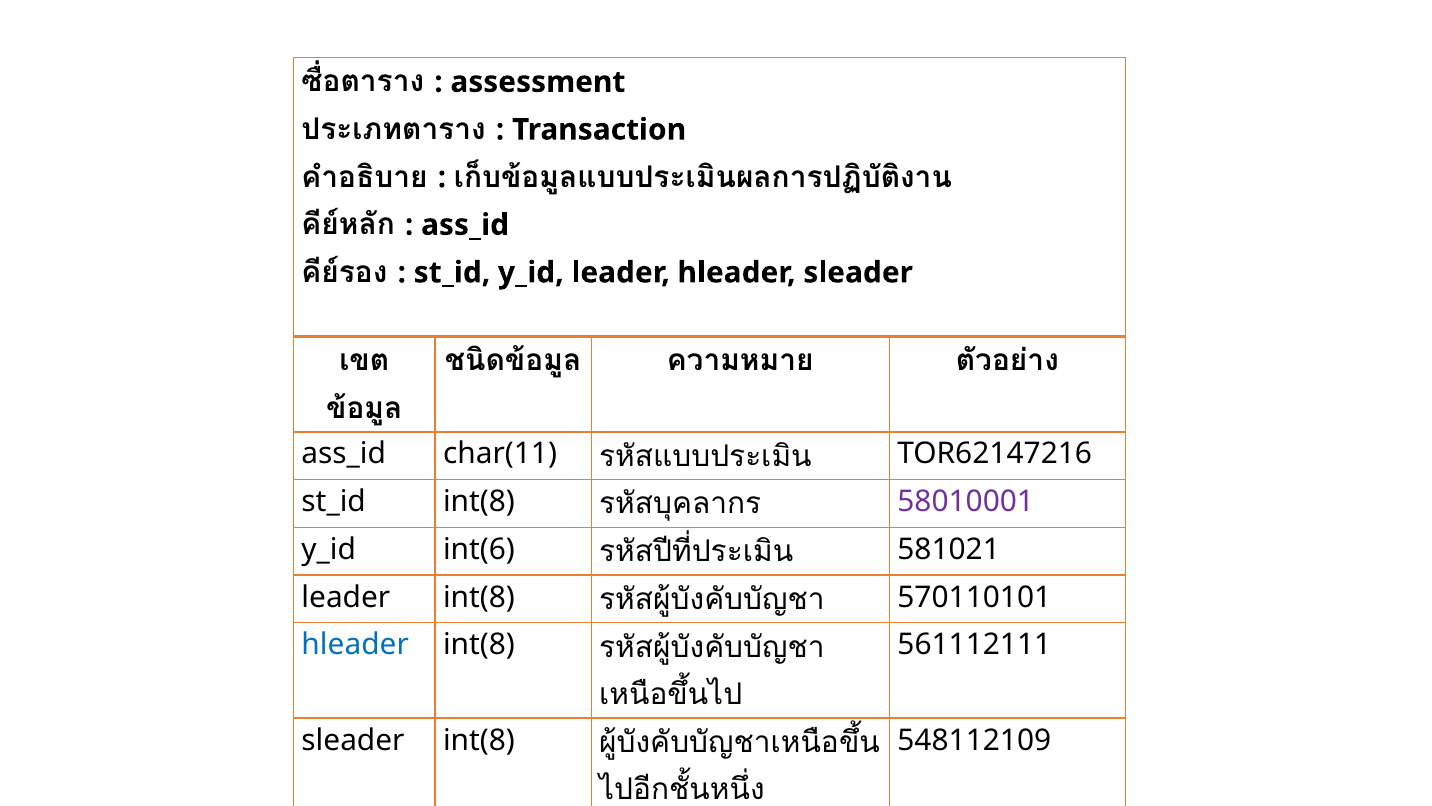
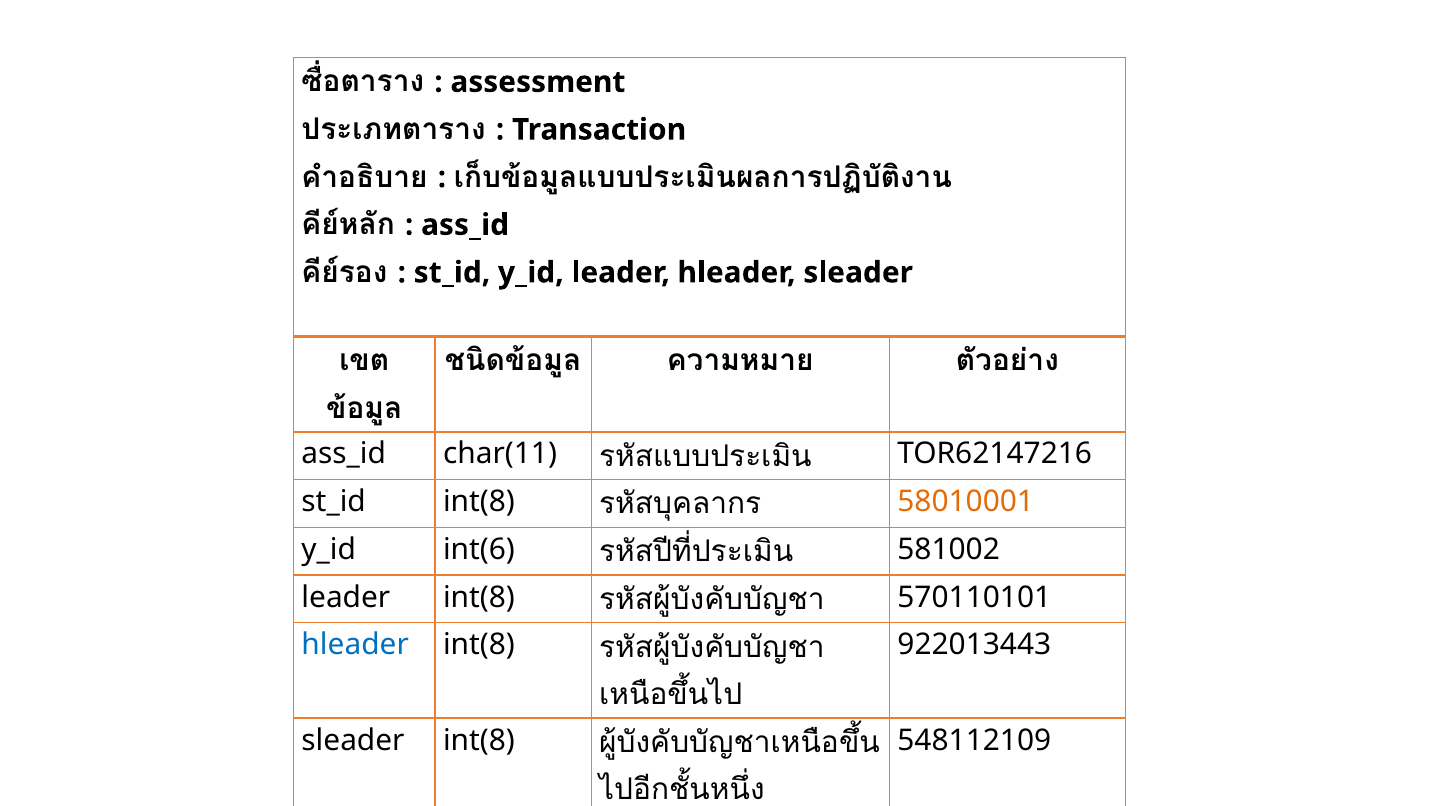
58010001 colour: purple -> orange (966, 501)
581021: 581021 -> 581002 (949, 549)
561112111: 561112111 -> 922013443 (974, 644)
